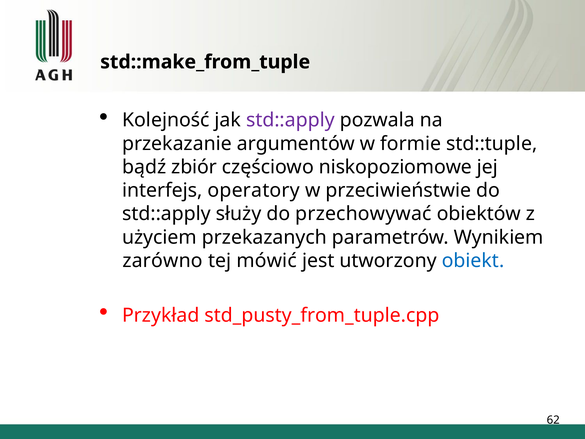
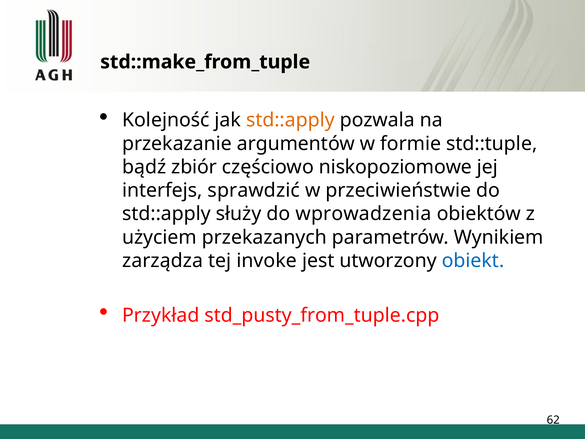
std::apply colour: purple -> orange (290, 120)
operatory: operatory -> sprawdzić (254, 190)
przechowywać: przechowywać -> wprowadzenia (363, 214)
zarówno: zarówno -> zarządza (163, 261)
mówić: mówić -> invoke (267, 261)
